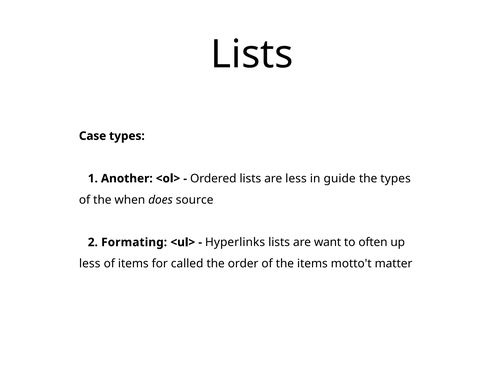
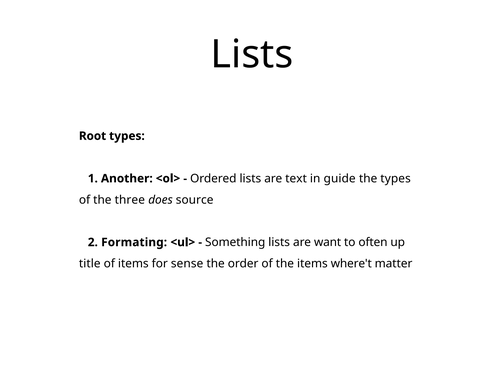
Case: Case -> Root (93, 136)
are less: less -> text (296, 179)
when: when -> three (130, 200)
Hyperlinks: Hyperlinks -> Something (235, 242)
less: less -> title (90, 264)
called: called -> sense (187, 264)
motto't: motto't -> where't (351, 264)
